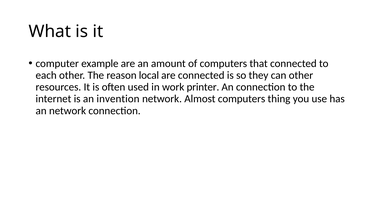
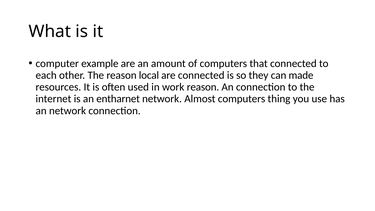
can other: other -> made (301, 75)
work printer: printer -> reason (203, 87)
invention: invention -> entharnet (118, 99)
